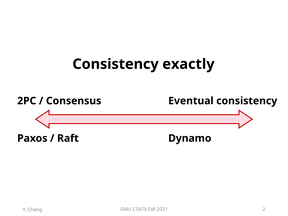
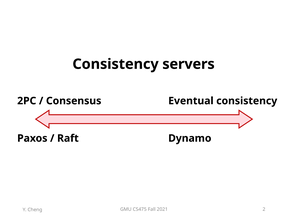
exactly: exactly -> servers (189, 64)
